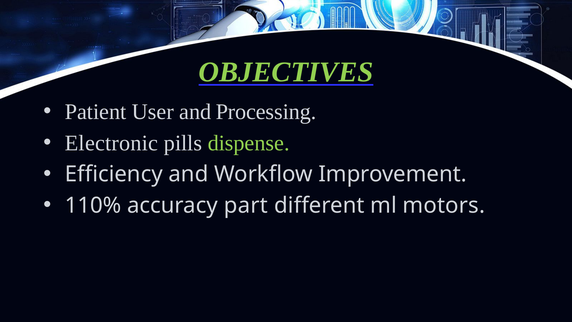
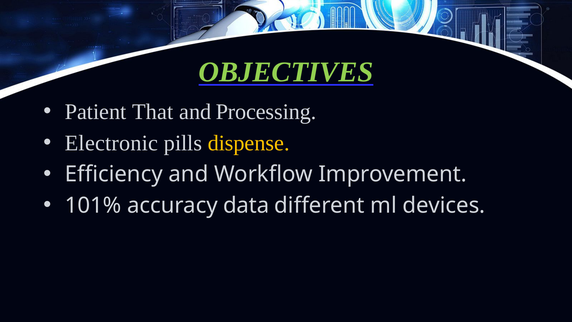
User: User -> That (153, 112)
dispense colour: light green -> yellow (249, 143)
110%: 110% -> 101% (93, 205)
part: part -> data (246, 205)
motors: motors -> devices (444, 205)
